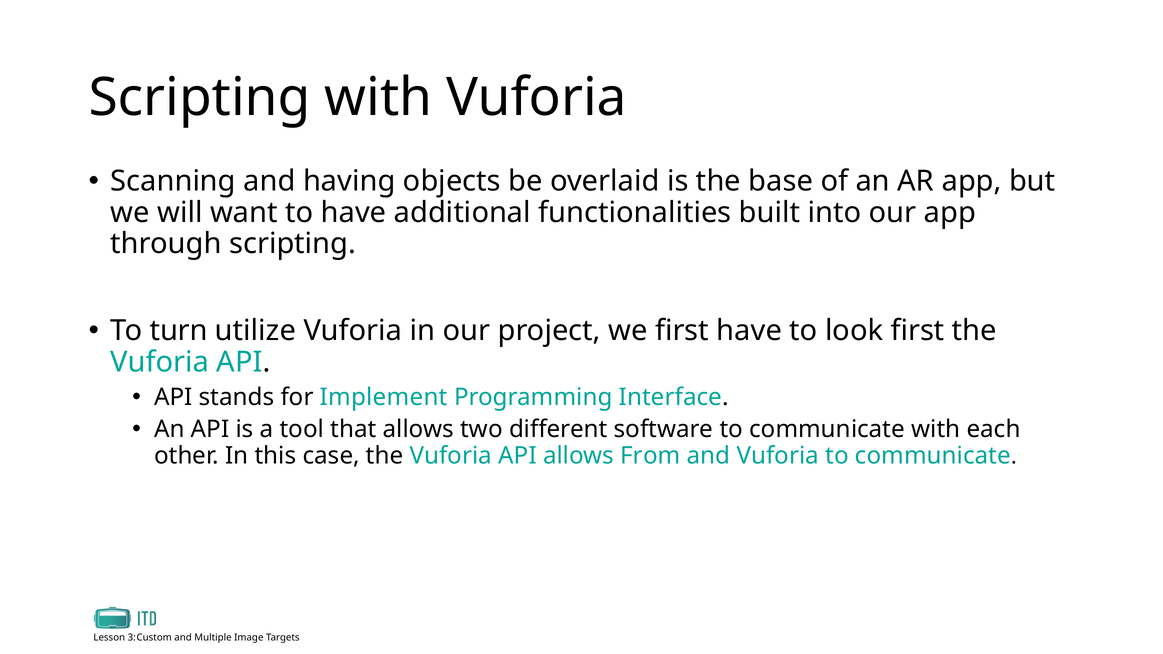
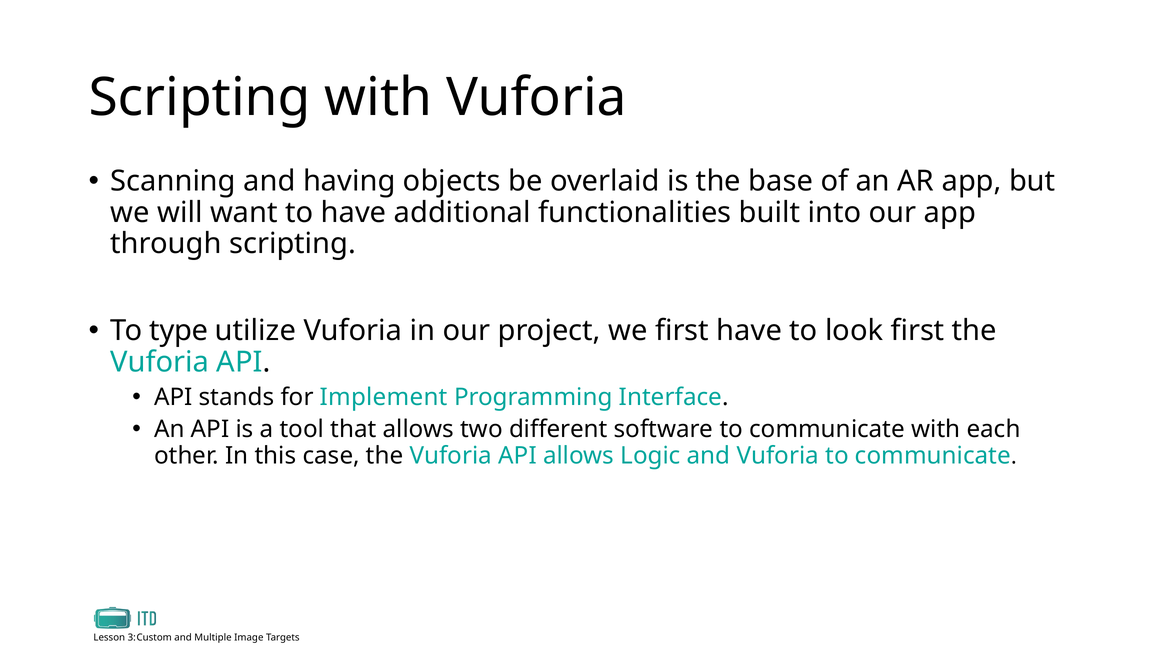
turn: turn -> type (179, 331)
From: From -> Logic (650, 456)
